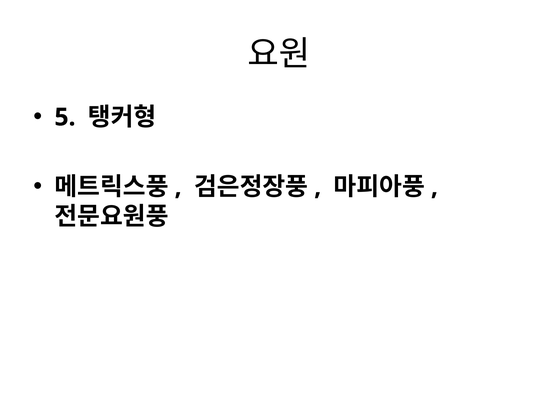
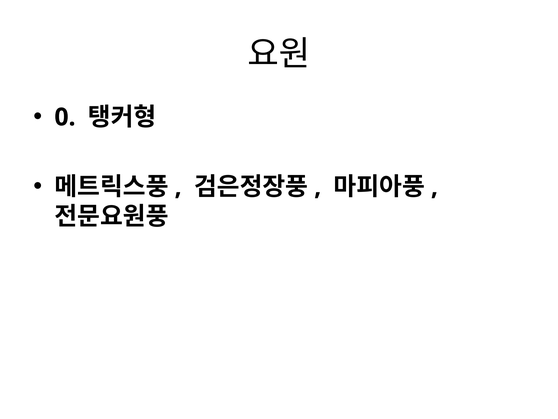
5: 5 -> 0 (65, 117)
